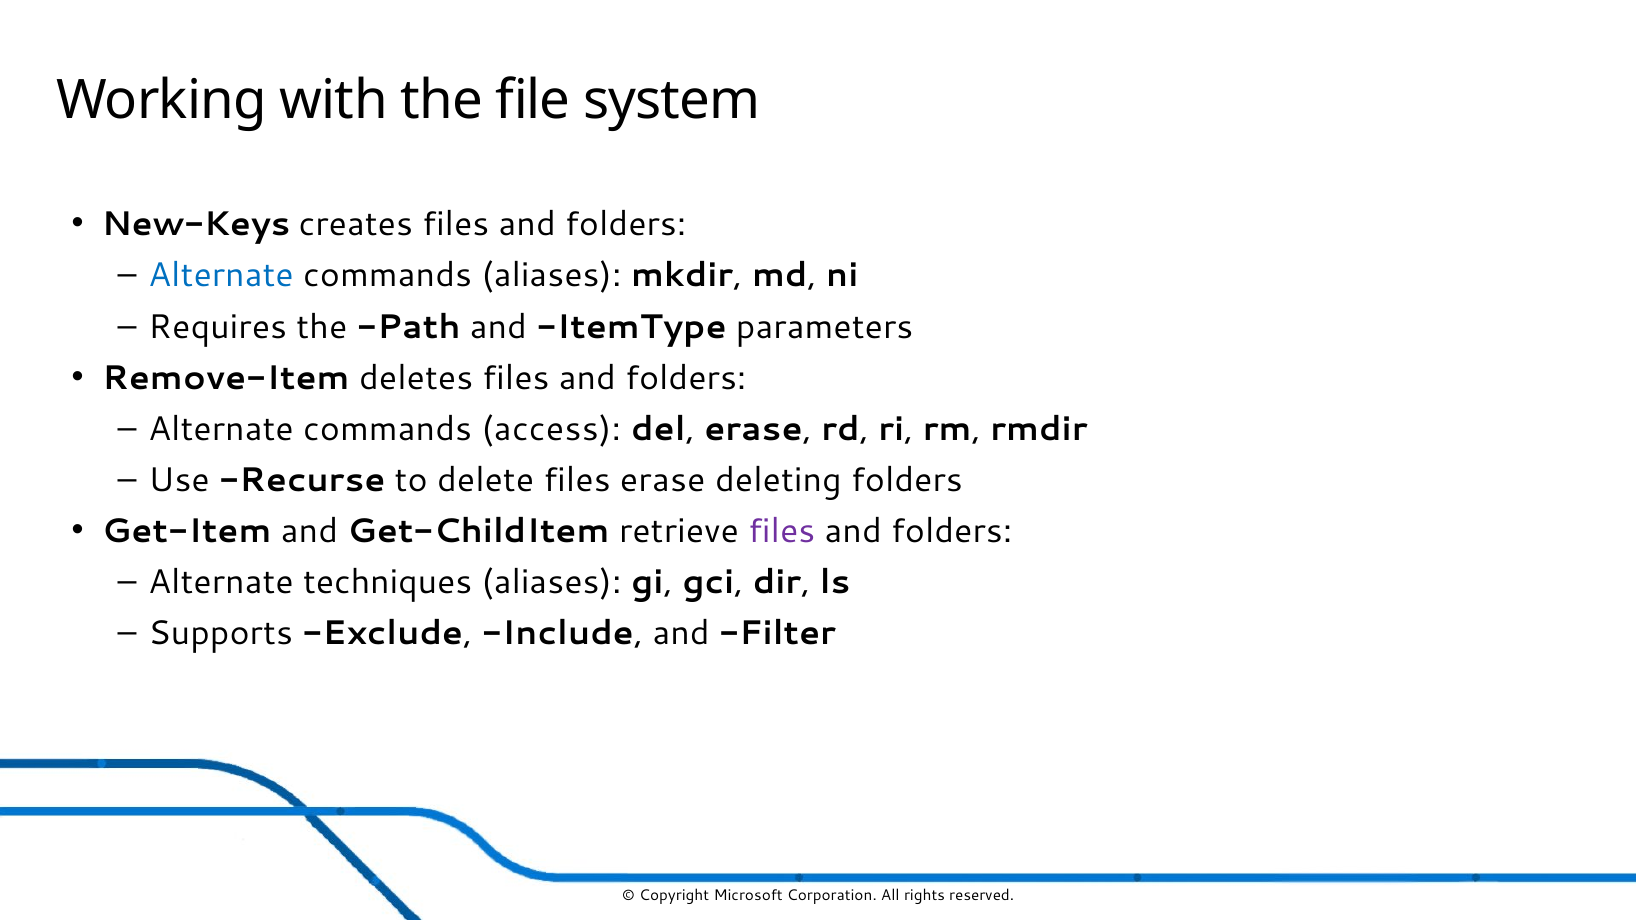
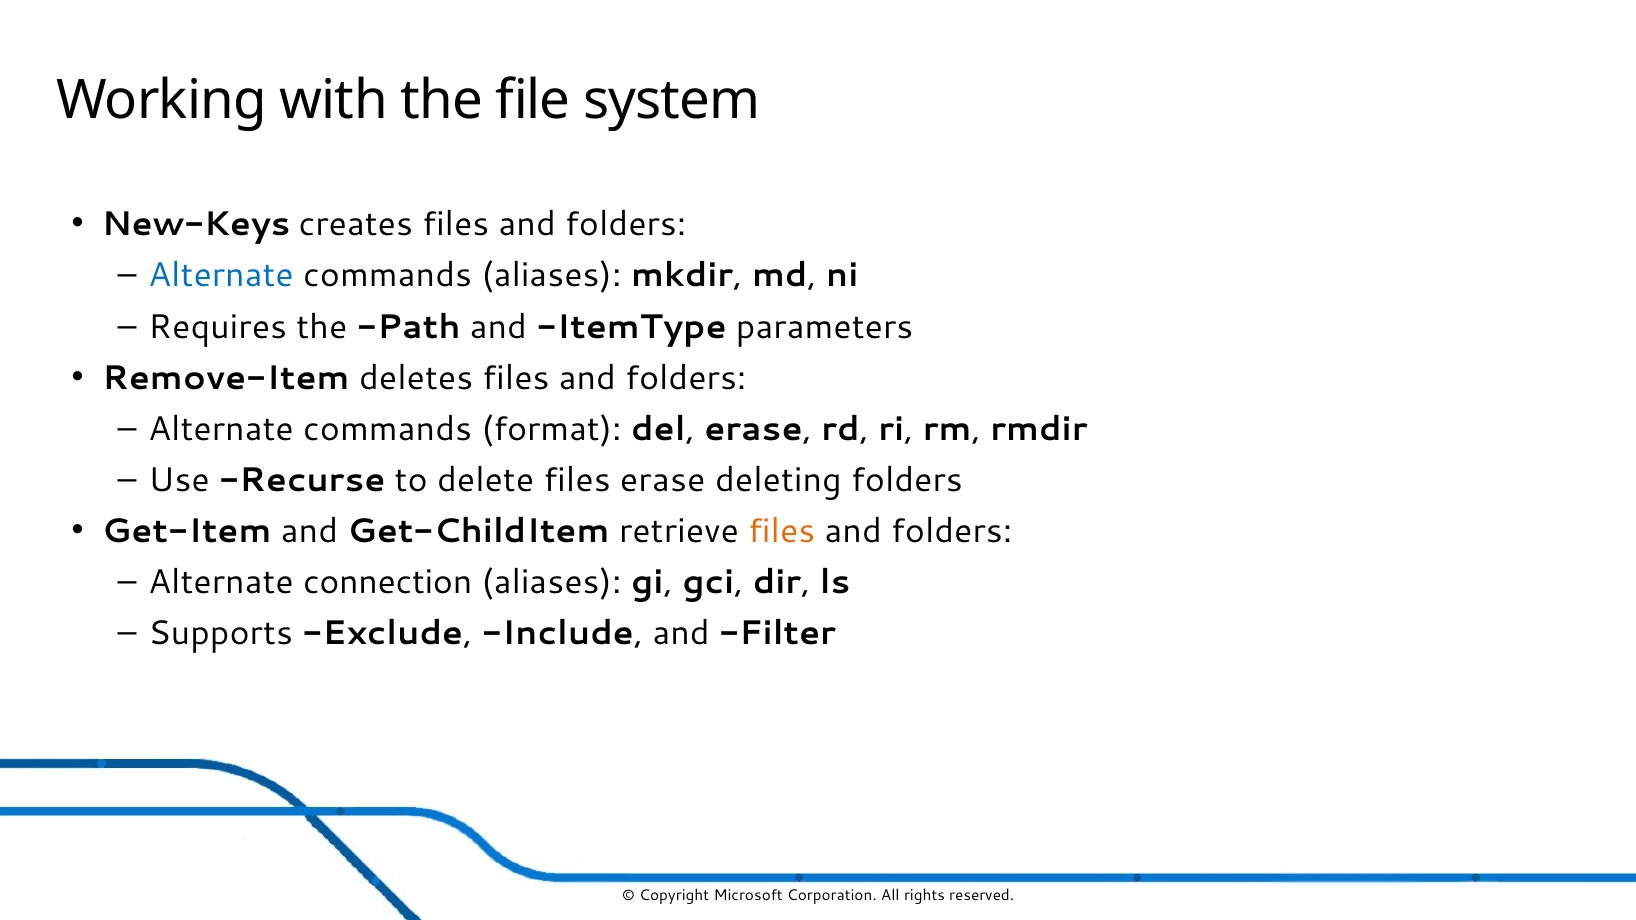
access: access -> format (551, 429)
files colour: purple -> orange (782, 531)
techniques: techniques -> connection (388, 583)
